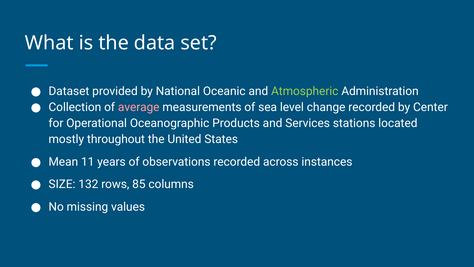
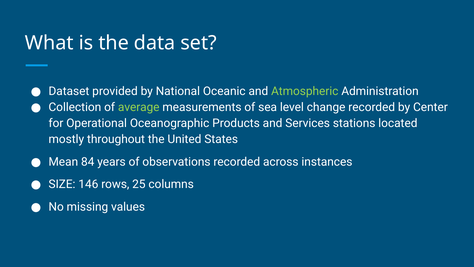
average colour: pink -> light green (139, 107)
11: 11 -> 84 (88, 162)
132: 132 -> 146 (88, 184)
85: 85 -> 25 (139, 184)
